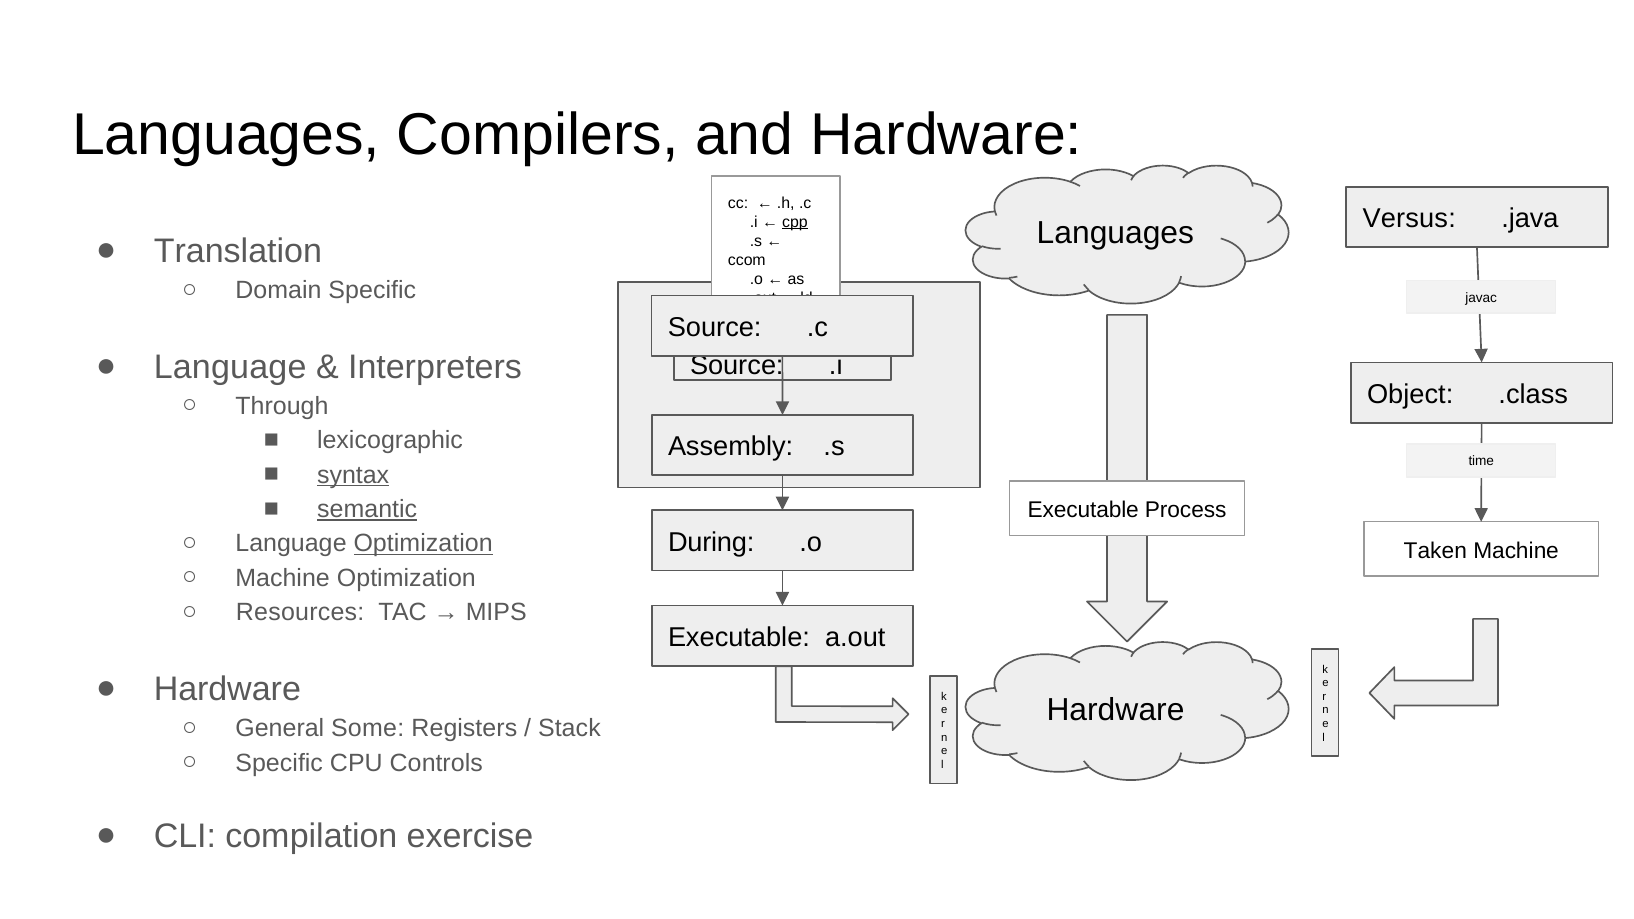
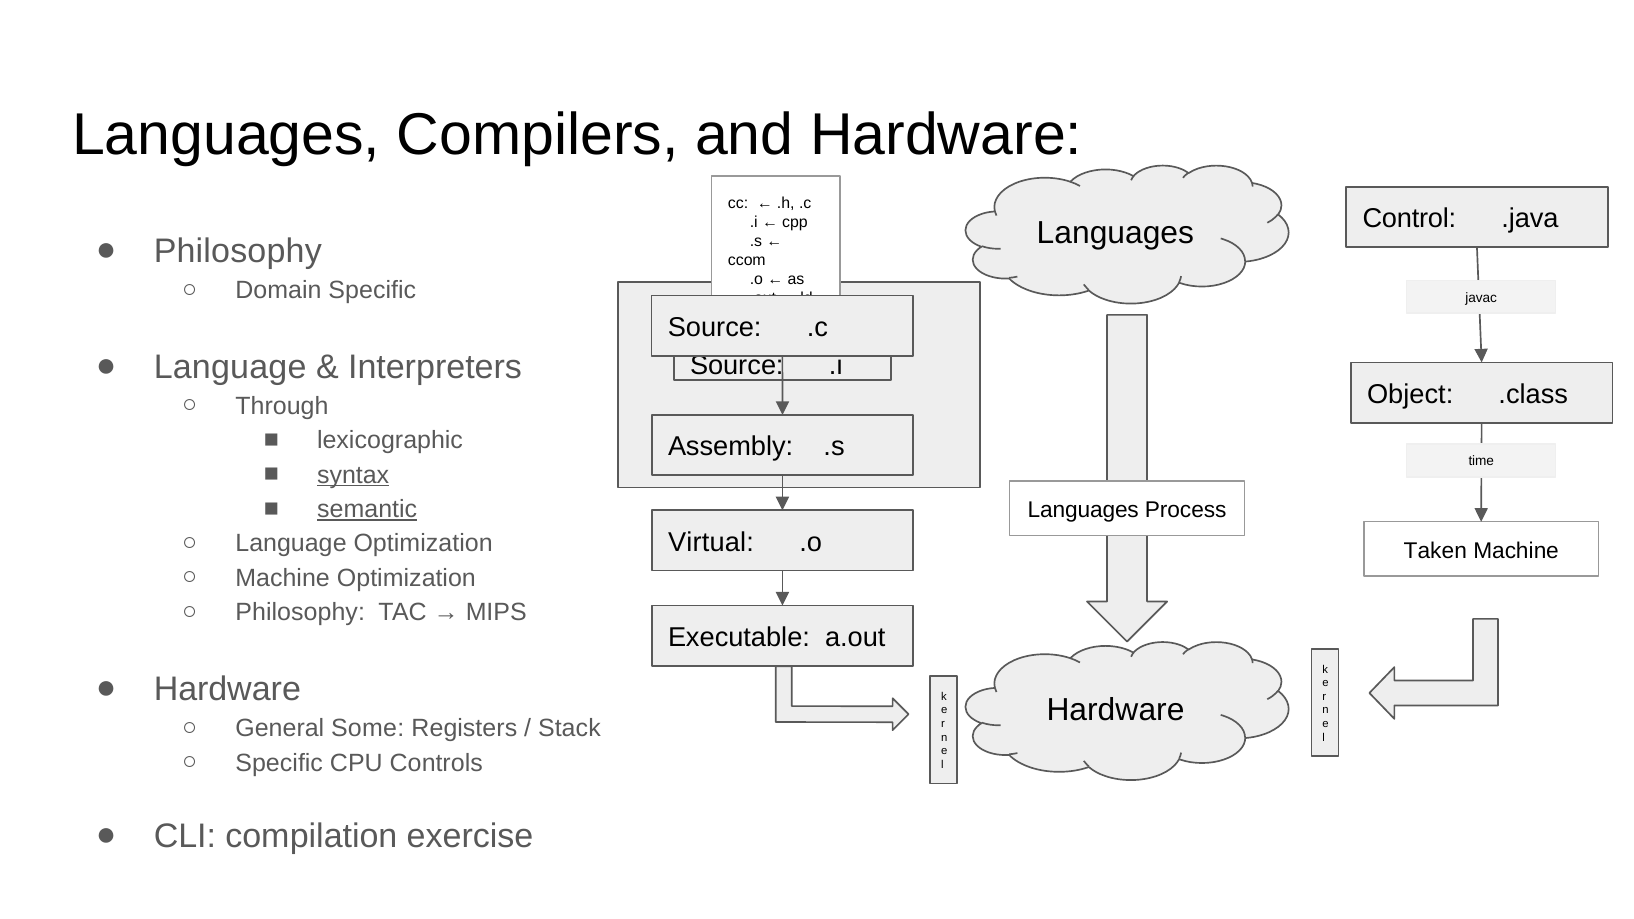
Versus: Versus -> Control (1409, 219)
cpp underline: present -> none (795, 222)
Translation: Translation -> Philosophy (238, 251)
Executable: Executable -> Languages (1083, 510)
During: During -> Virtual (711, 542)
Optimization underline: present -> none (423, 544)
Resources: Resources -> Philosophy (300, 613)
